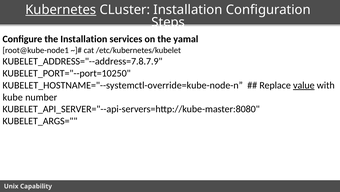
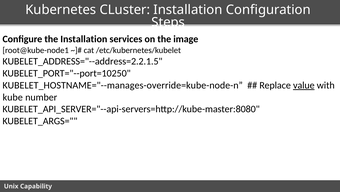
Kubernetes underline: present -> none (61, 10)
yamal: yamal -> image (186, 39)
KUBELET_ADDRESS="--address=7.8.7.9: KUBELET_ADDRESS="--address=7.8.7.9 -> KUBELET_ADDRESS="--address=2.2.1.5 (83, 61)
KUBELET_HOSTNAME="--systemctl-override=kube-node-n: KUBELET_HOSTNAME="--systemctl-override=kube-node-n -> KUBELET_HOSTNAME="--manages-override=kube-node-n (123, 85)
